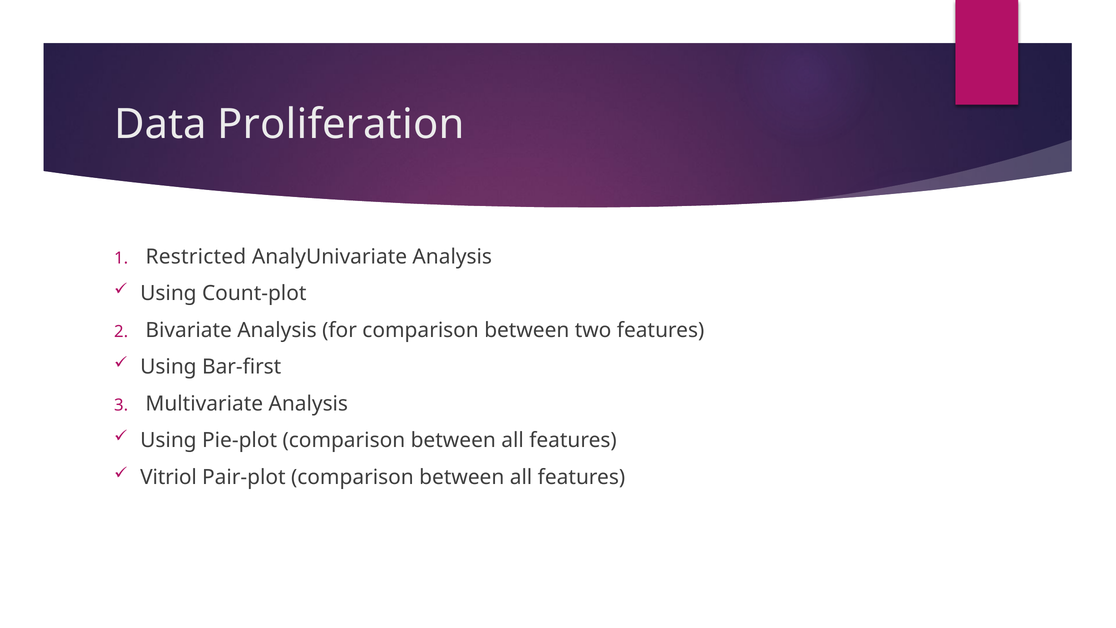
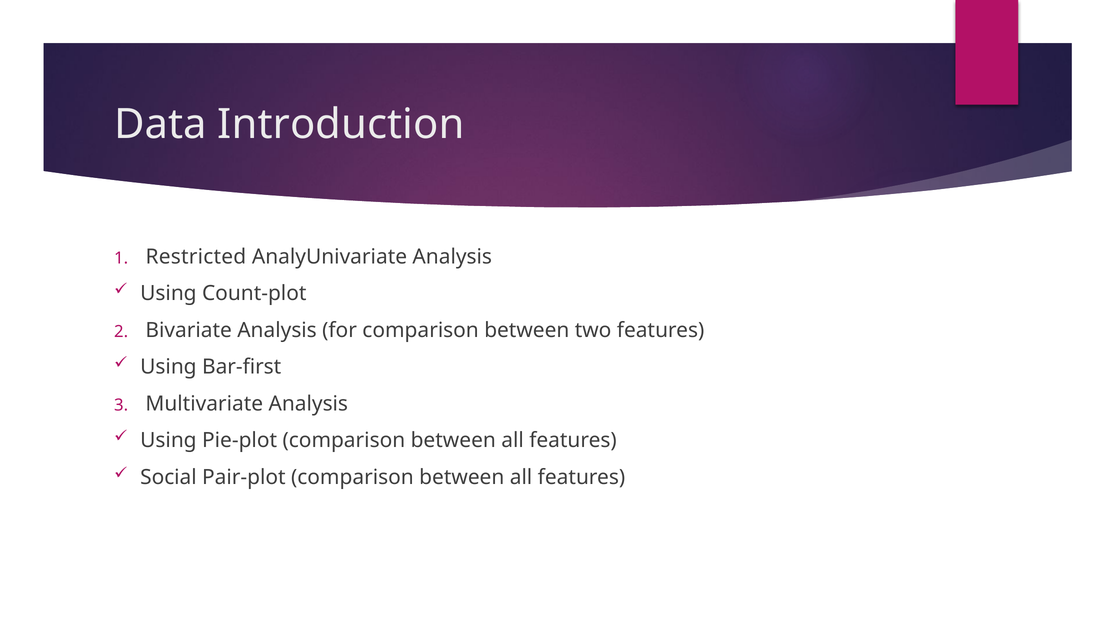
Proliferation: Proliferation -> Introduction (341, 124)
Vitriol: Vitriol -> Social (168, 477)
